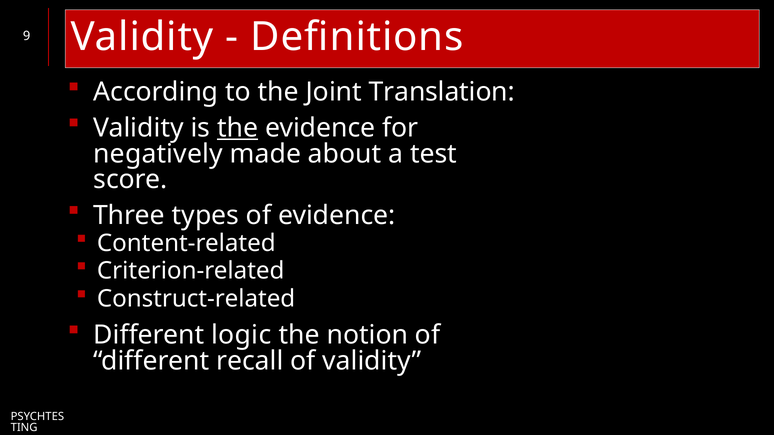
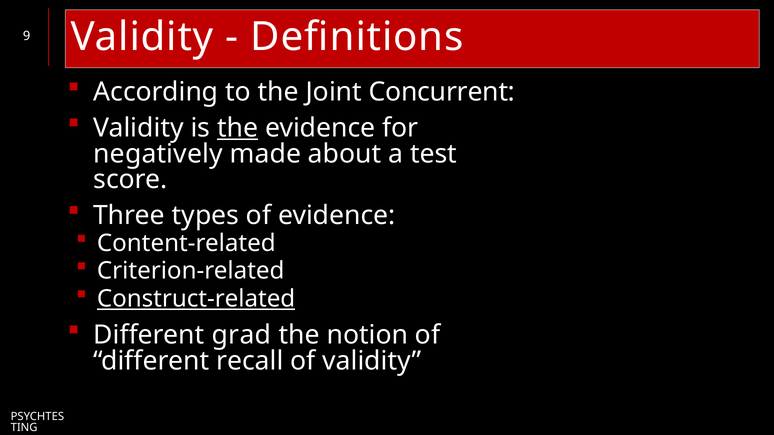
Translation: Translation -> Concurrent (442, 92)
Construct-related underline: none -> present (196, 299)
logic: logic -> grad (241, 335)
